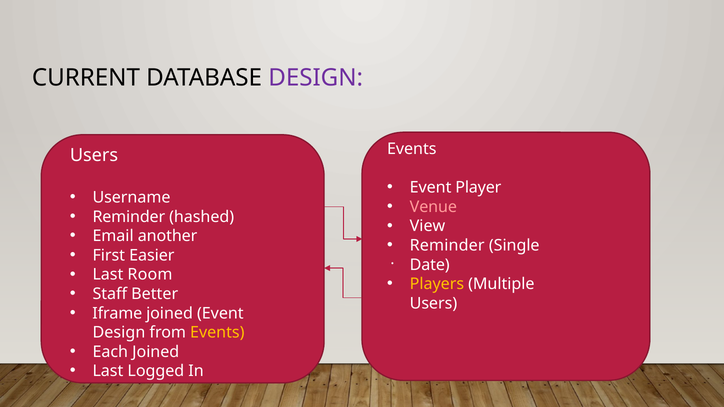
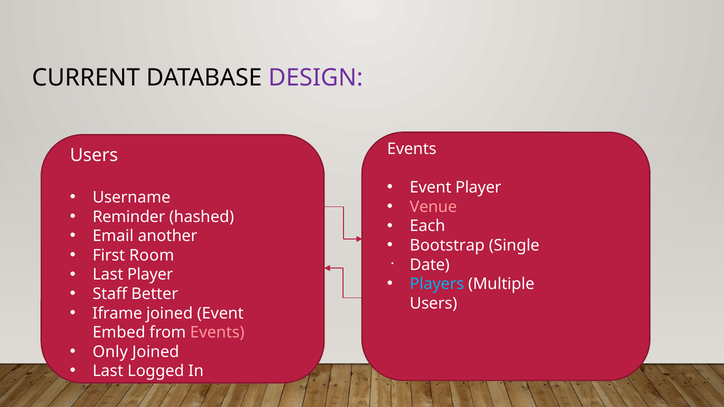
View: View -> Each (427, 226)
Reminder: Reminder -> Bootstrap (447, 246)
Easier: Easier -> Room (152, 256)
Last Room: Room -> Player (150, 275)
Players colour: yellow -> light blue (437, 284)
Design: Design -> Embed (119, 333)
Events colour: yellow -> pink (217, 333)
Each: Each -> Only (110, 352)
